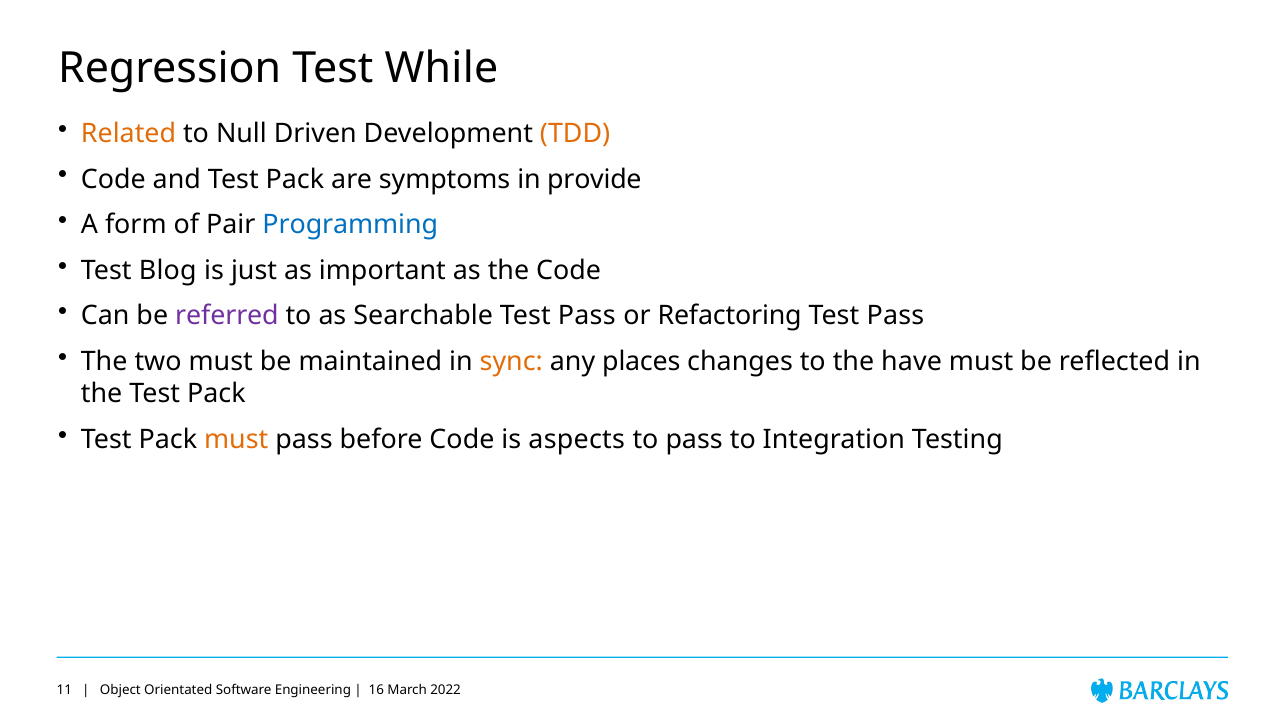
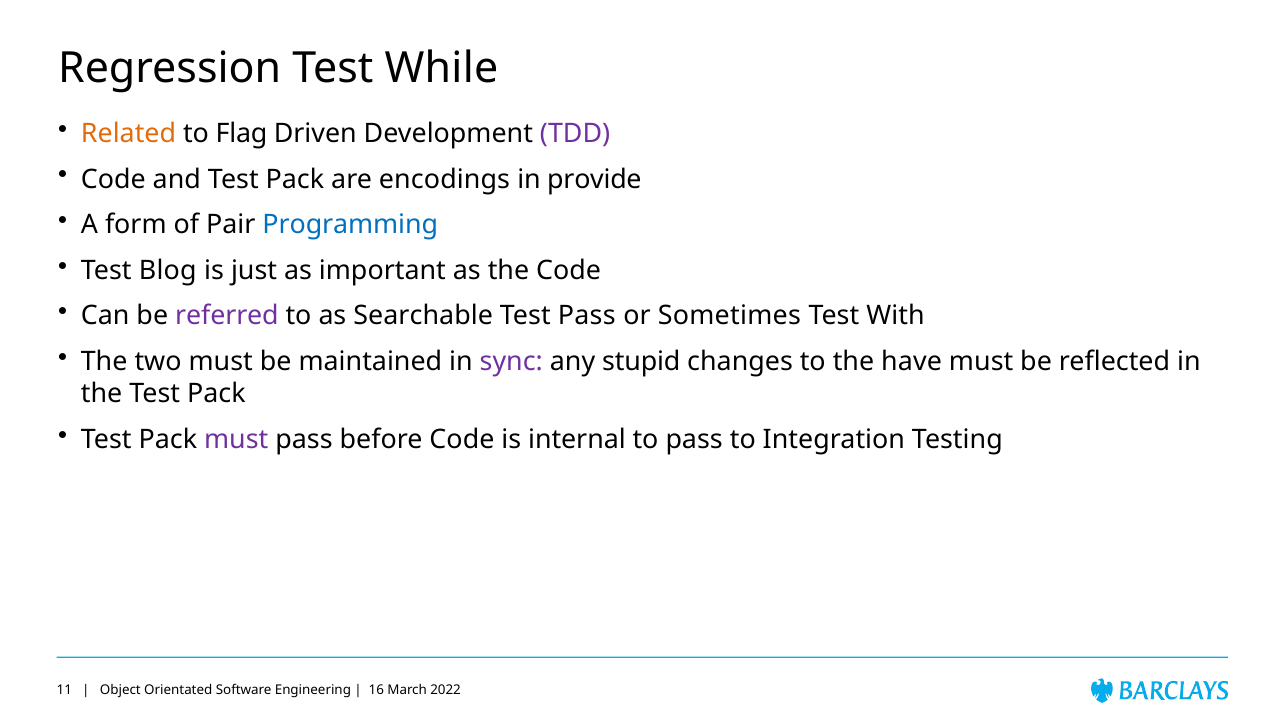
Null: Null -> Flag (242, 134)
TDD colour: orange -> purple (575, 134)
symptoms: symptoms -> encodings (445, 179)
Refactoring: Refactoring -> Sometimes (729, 316)
Pass: Pass -> With (896, 316)
sync colour: orange -> purple (511, 362)
places: places -> stupid (641, 362)
must colour: orange -> purple (236, 439)
aspects: aspects -> internal (577, 439)
